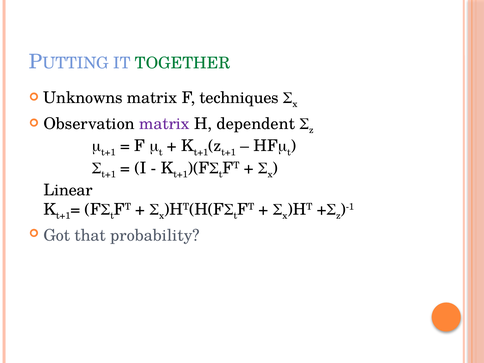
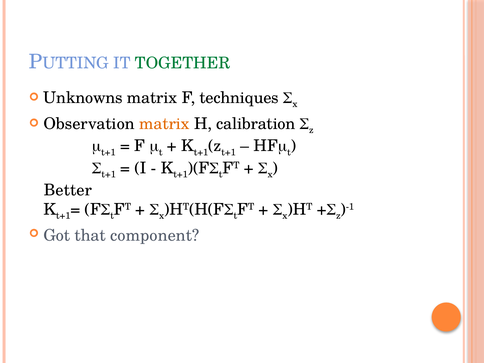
matrix colour: purple -> orange (164, 124)
dependent: dependent -> calibration (256, 124)
Linear: Linear -> Better (68, 190)
probability: probability -> component (155, 235)
